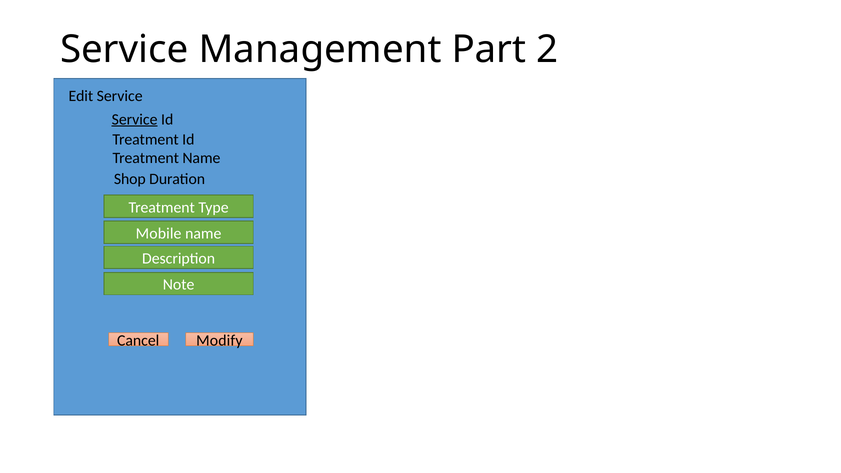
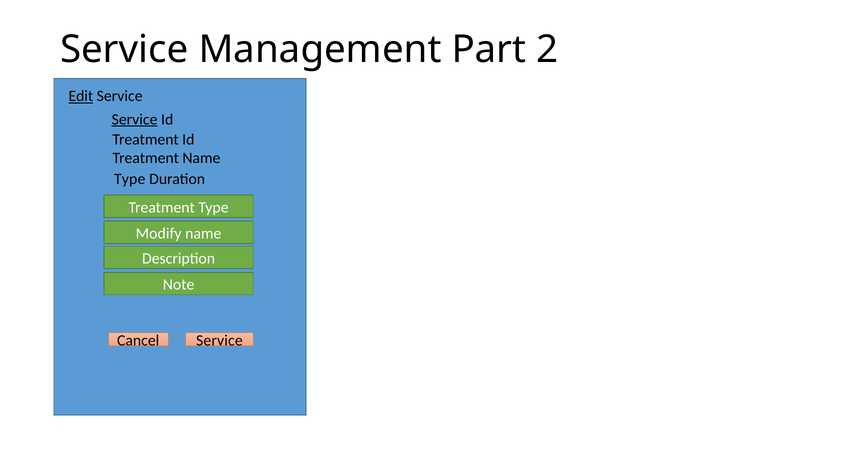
Edit underline: none -> present (81, 96)
Shop: Shop -> Type (130, 179)
Mobile: Mobile -> Modify (159, 233)
Modify: Modify -> Service (219, 340)
